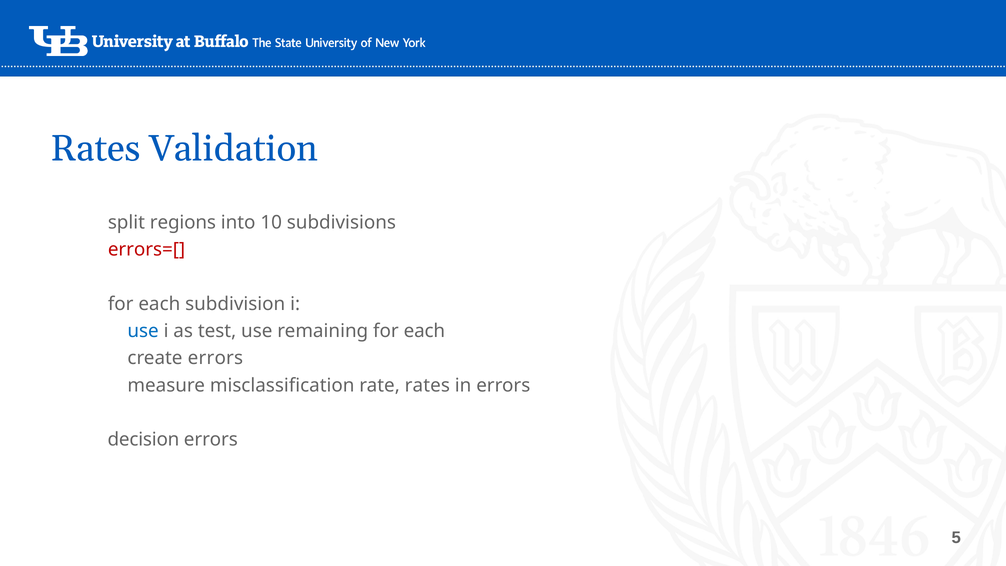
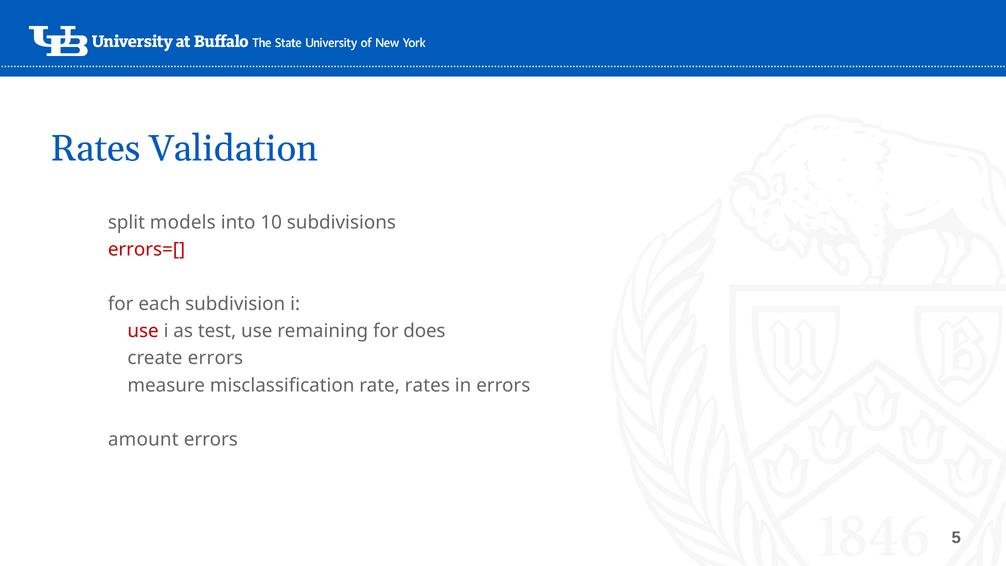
regions: regions -> models (183, 222)
use colour: blue -> red (143, 331)
remaining for each: each -> does (424, 331)
decision: decision -> amount (143, 439)
